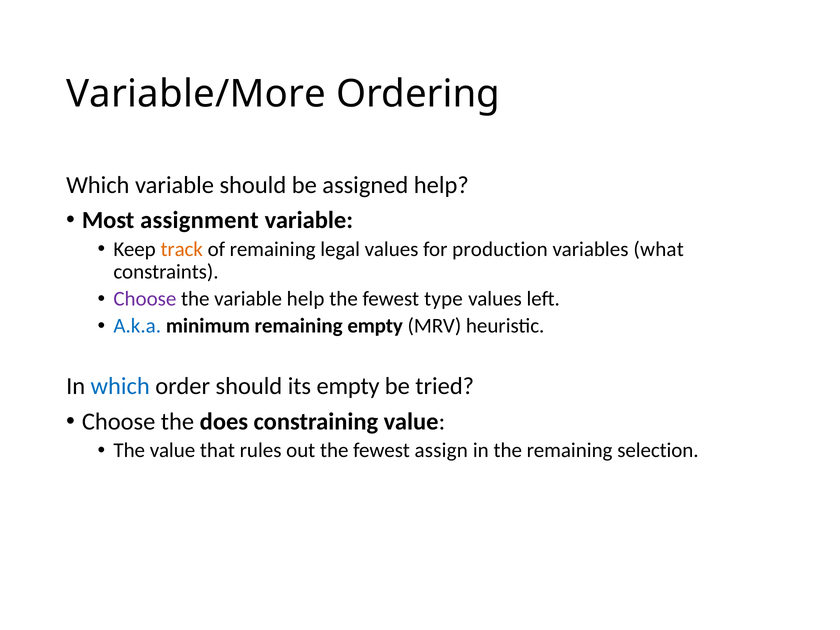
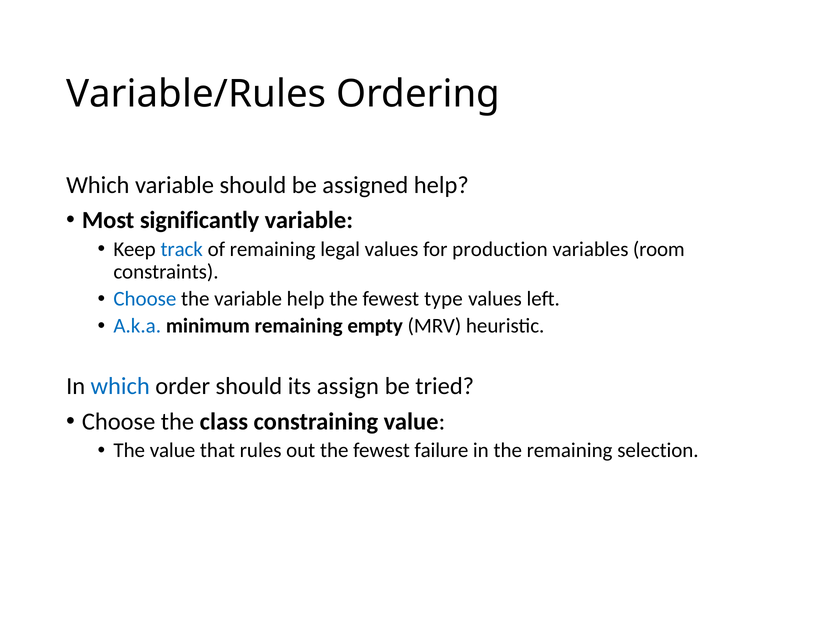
Variable/More: Variable/More -> Variable/Rules (196, 94)
assignment: assignment -> significantly (200, 220)
track colour: orange -> blue (182, 249)
what: what -> room (659, 249)
Choose colour: purple -> blue (145, 299)
its empty: empty -> assign (348, 386)
does: does -> class (224, 422)
assign: assign -> failure (441, 450)
